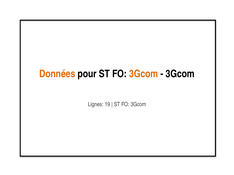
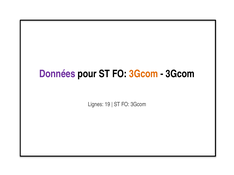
Données colour: orange -> purple (57, 74)
